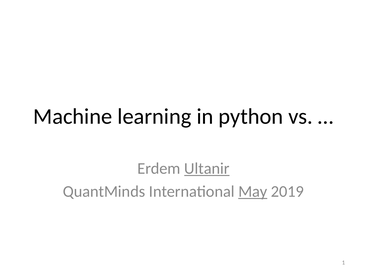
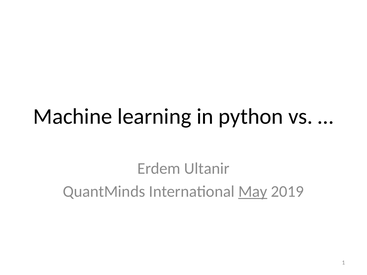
Ultanir underline: present -> none (207, 169)
